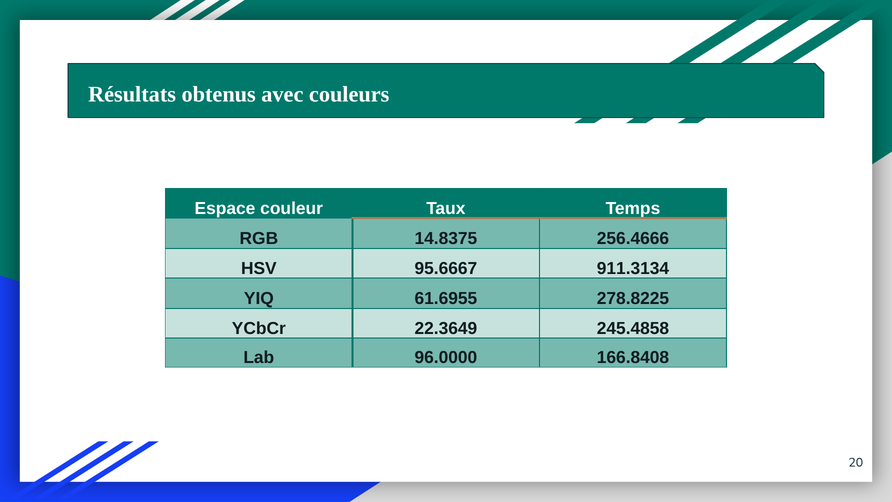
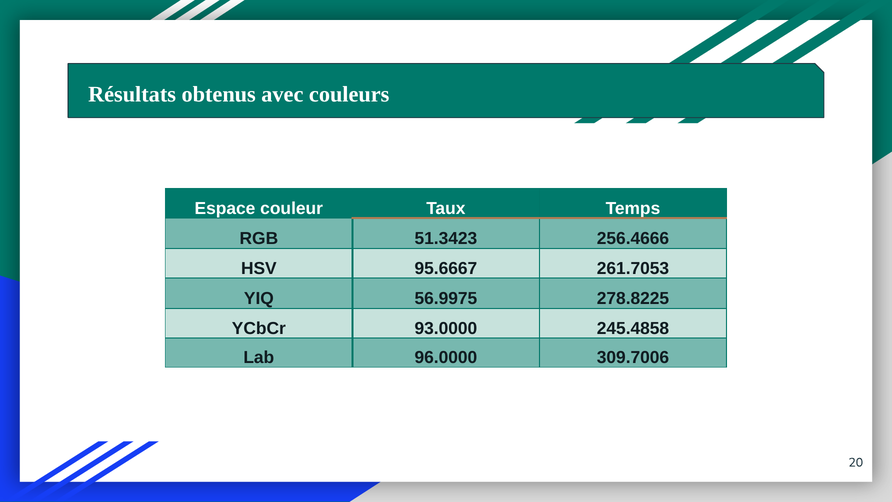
14.8375: 14.8375 -> 51.3423 (446, 238)
911.3134: 911.3134 -> 261.7053 (633, 268)
61.6955: 61.6955 -> 56.9975 (446, 298)
22.3649: 22.3649 -> 93.0000 (446, 328)
166.8408: 166.8408 -> 309.7006 (633, 358)
